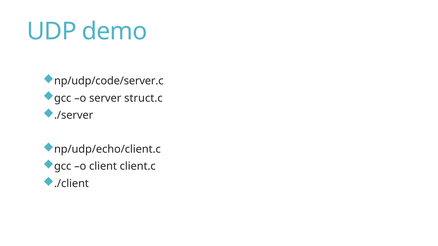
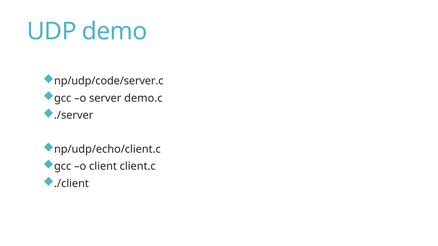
struct.c: struct.c -> demo.c (143, 98)
